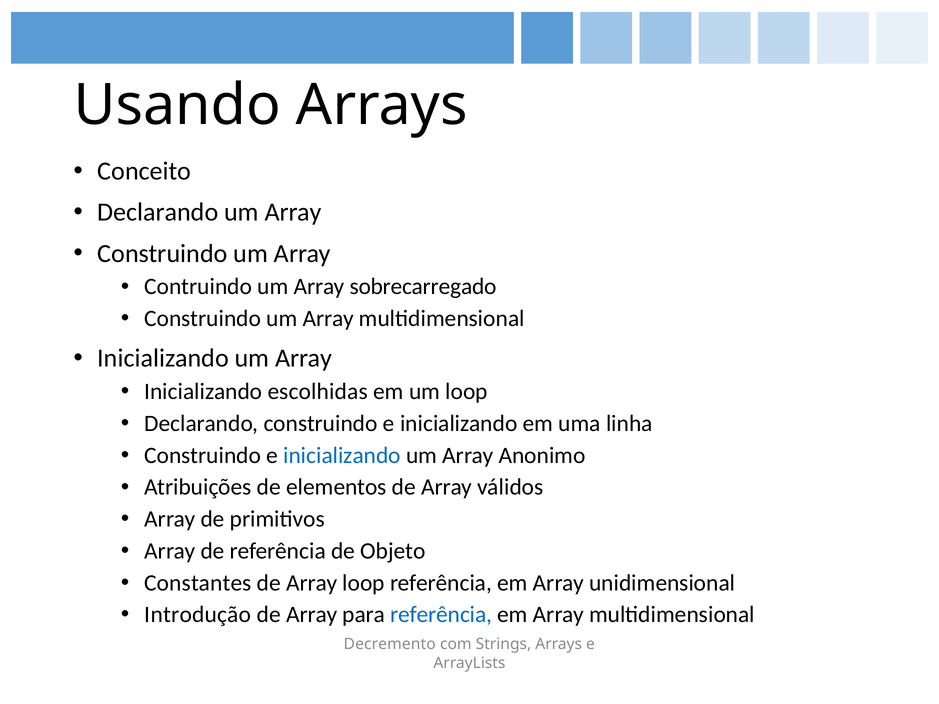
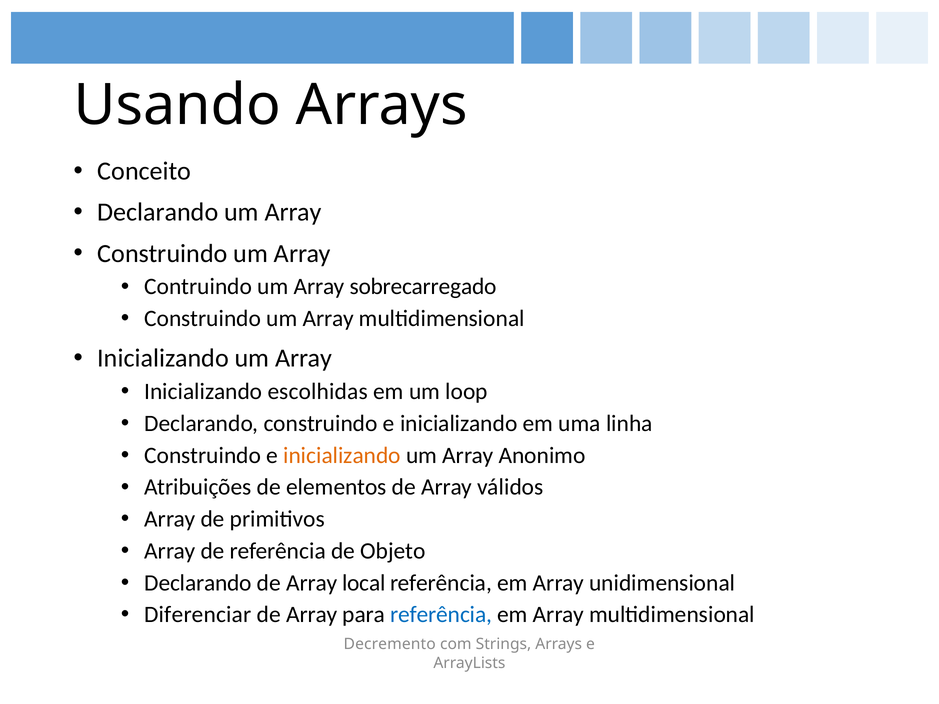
inicializando colour: blue -> orange (342, 456)
Constantes: Constantes -> Declarando (198, 583)
Array loop: loop -> local (364, 583)
Introdução: Introdução -> Diferenciar (198, 615)
